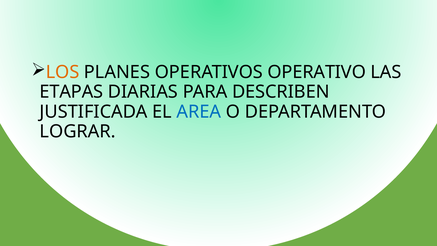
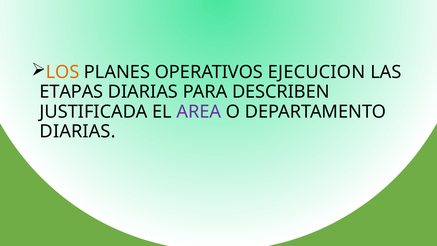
OPERATIVO: OPERATIVO -> EJECUCION (317, 72)
AREA colour: blue -> purple (199, 112)
LOGRAR: LOGRAR -> DIARIAS (78, 131)
